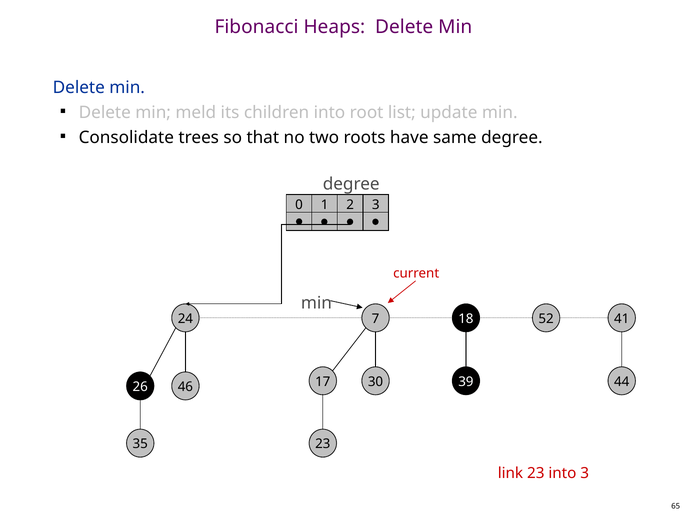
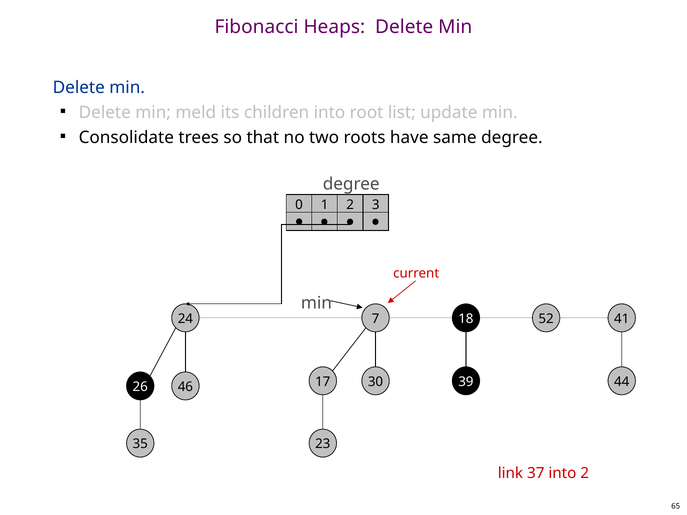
link 23: 23 -> 37 (536, 473)
into 3: 3 -> 2 (585, 473)
